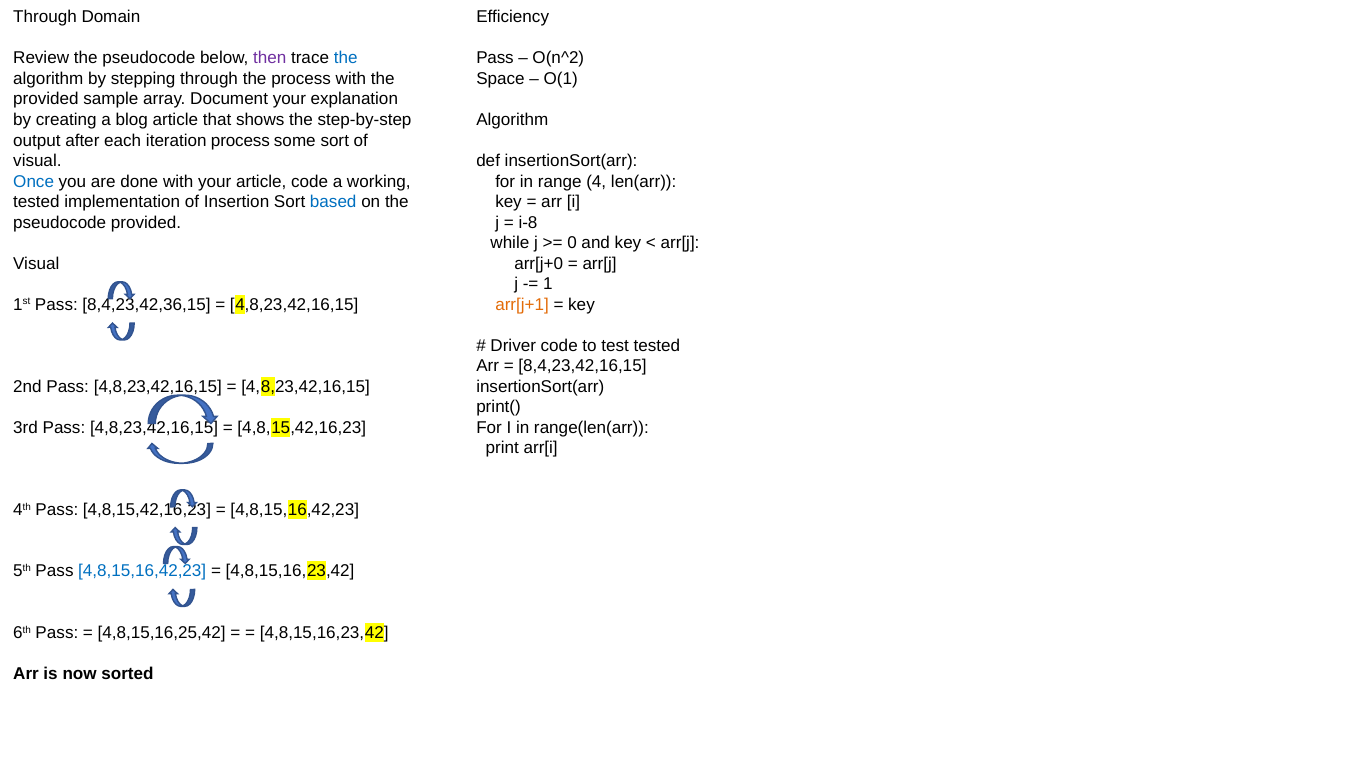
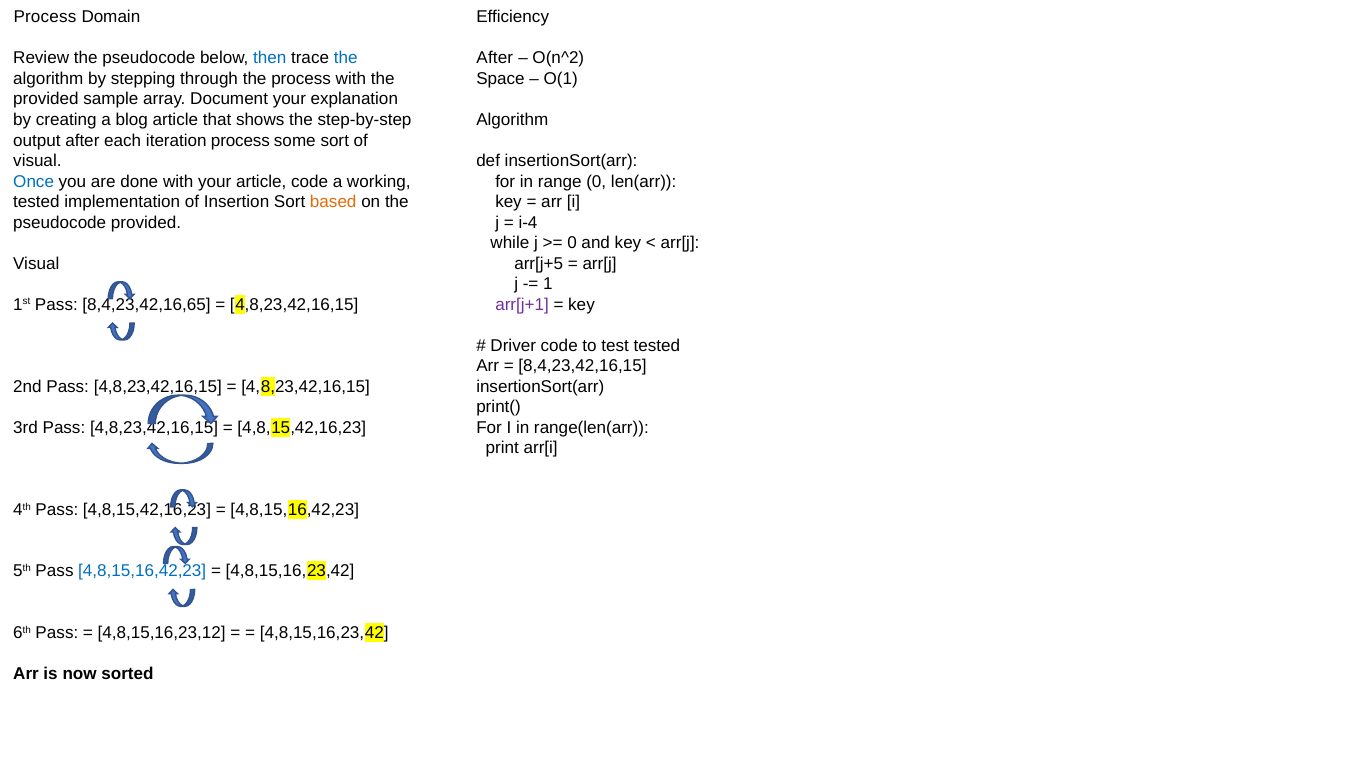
Through: Through -> Process (45, 17)
then colour: purple -> blue (270, 58)
Pass: Pass -> After (495, 58)
range 4: 4 -> 0 (596, 182)
based colour: blue -> orange (333, 202)
i-8: i-8 -> i-4 (528, 223)
arr[j+0: arr[j+0 -> arr[j+5 (539, 264)
8,4,23,42,36,15: 8,4,23,42,36,15 -> 8,4,23,42,16,65 (146, 305)
arr[j+1 colour: orange -> purple (522, 305)
4,8,15,16,25,42: 4,8,15,16,25,42 -> 4,8,15,16,23,12 (162, 633)
